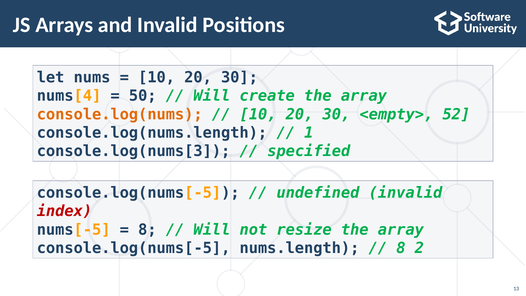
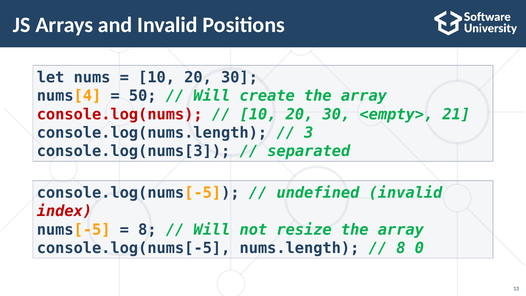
console.log(nums colour: orange -> red (120, 114)
52: 52 -> 21 (456, 114)
1: 1 -> 3 (309, 133)
specified: specified -> separated (309, 151)
2: 2 -> 0 (419, 248)
